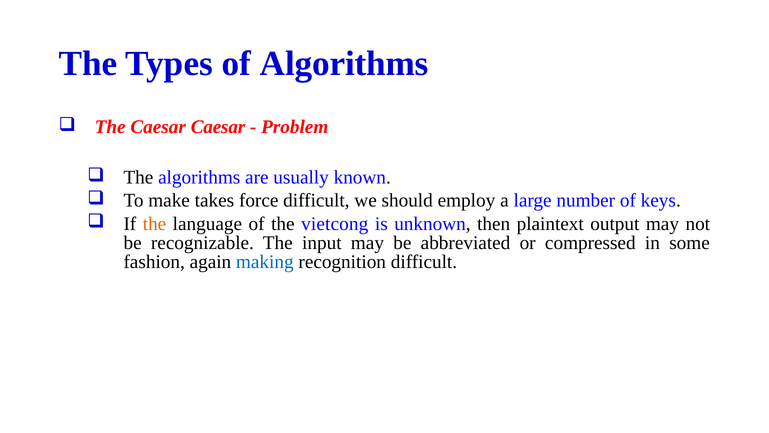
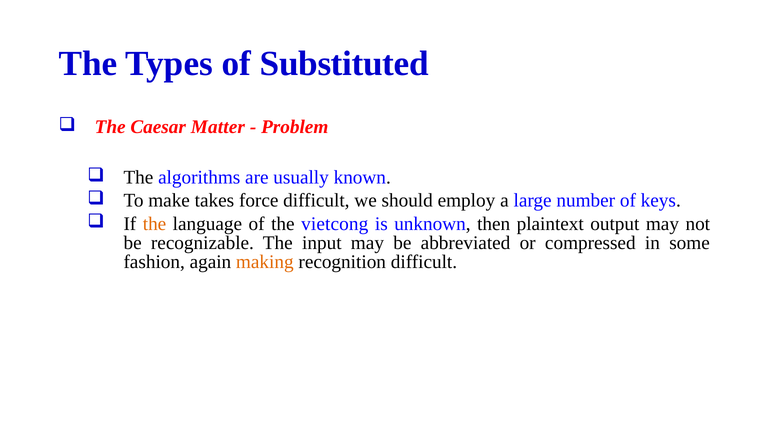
of Algorithms: Algorithms -> Substituted (344, 64)
Caesar Caesar: Caesar -> Matter (218, 127)
making colour: blue -> orange (265, 262)
